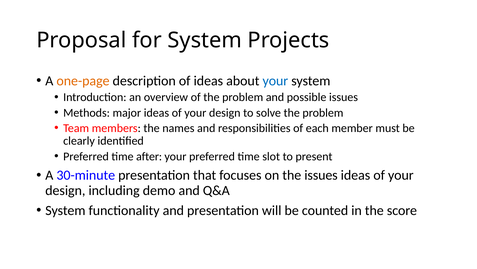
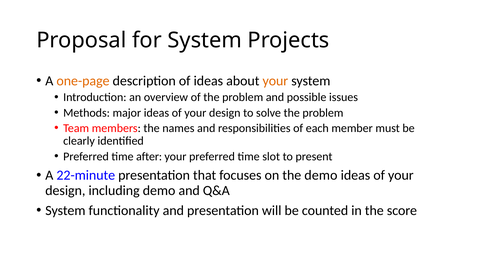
your colour: blue -> orange (275, 81)
30-minute: 30-minute -> 22-minute (86, 175)
the issues: issues -> demo (321, 175)
